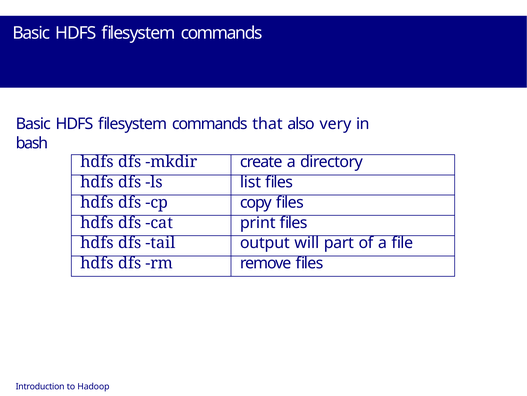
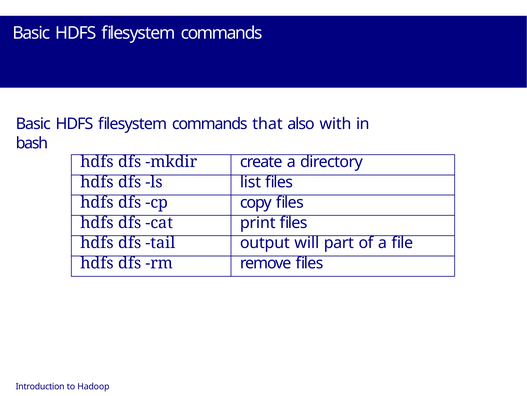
very: very -> with (335, 124)
